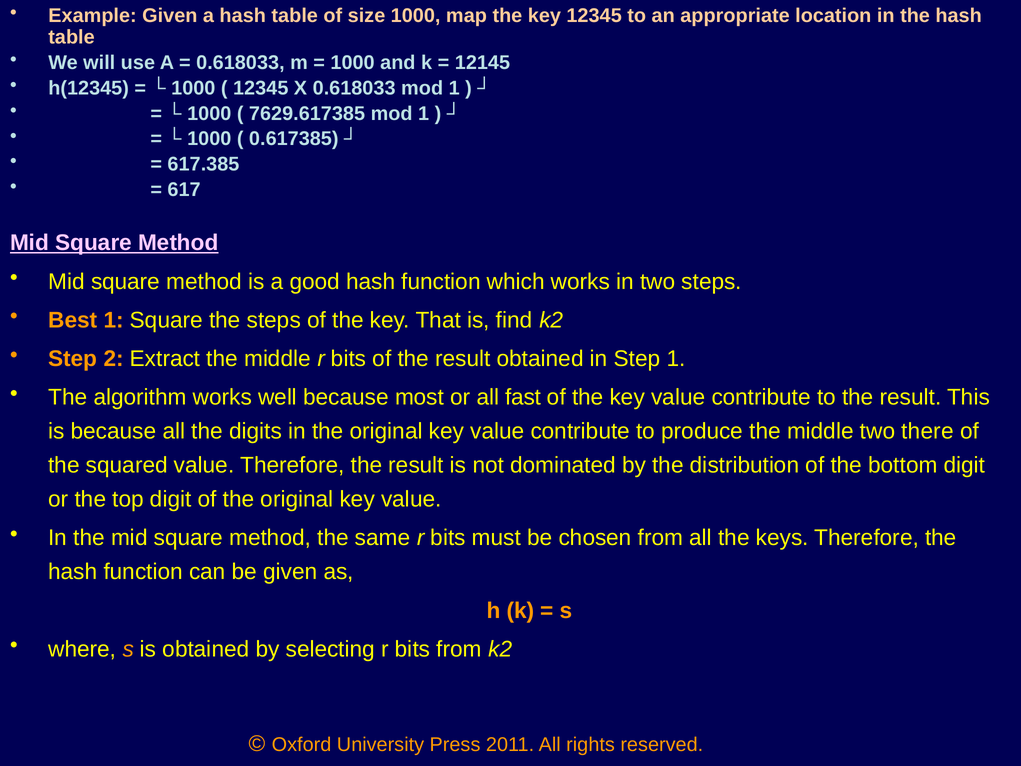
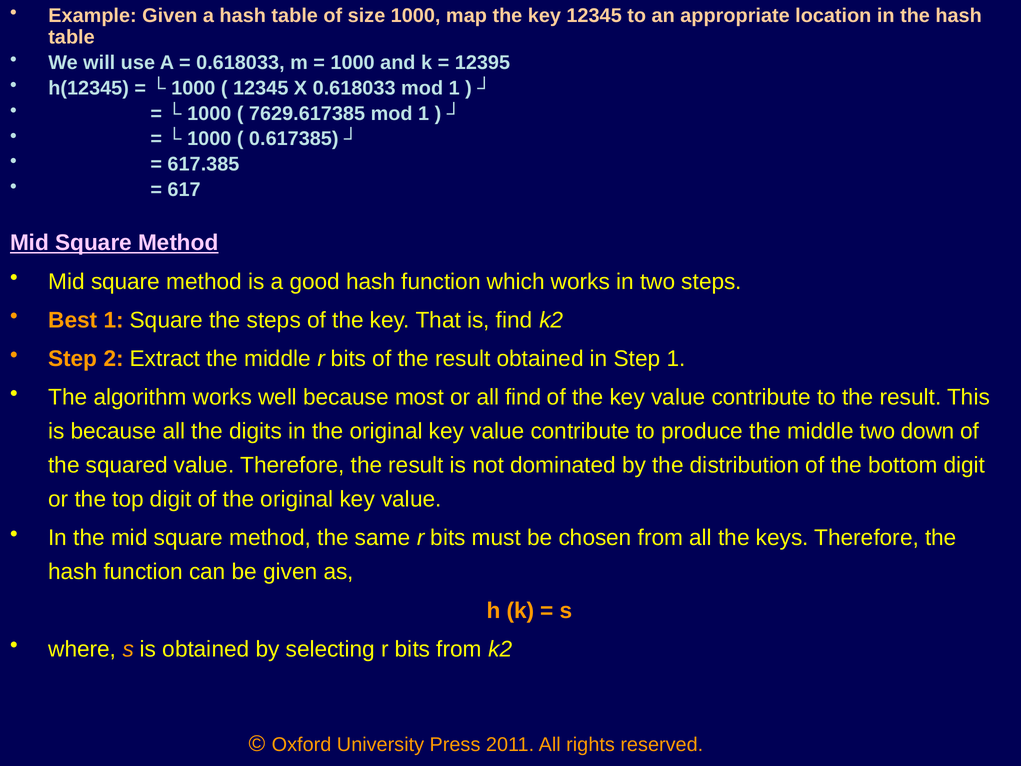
12145: 12145 -> 12395 (482, 63)
all fast: fast -> find (523, 397)
there: there -> down (928, 431)
